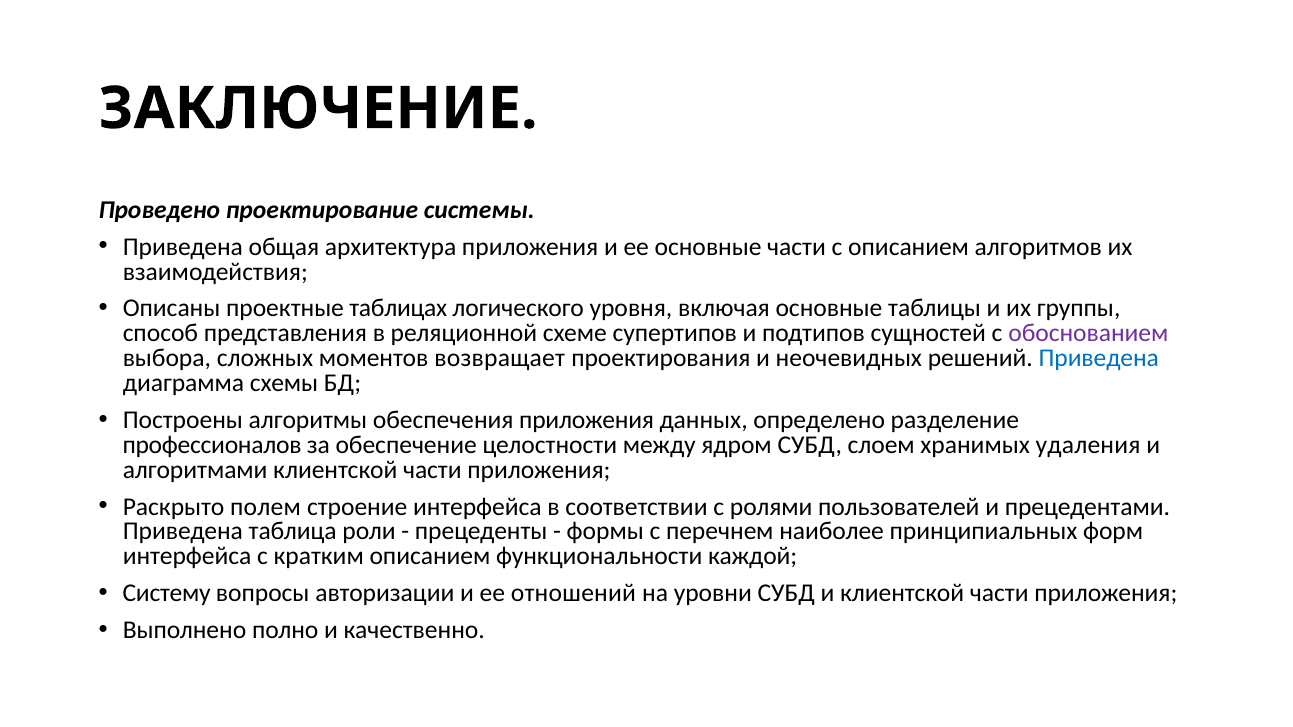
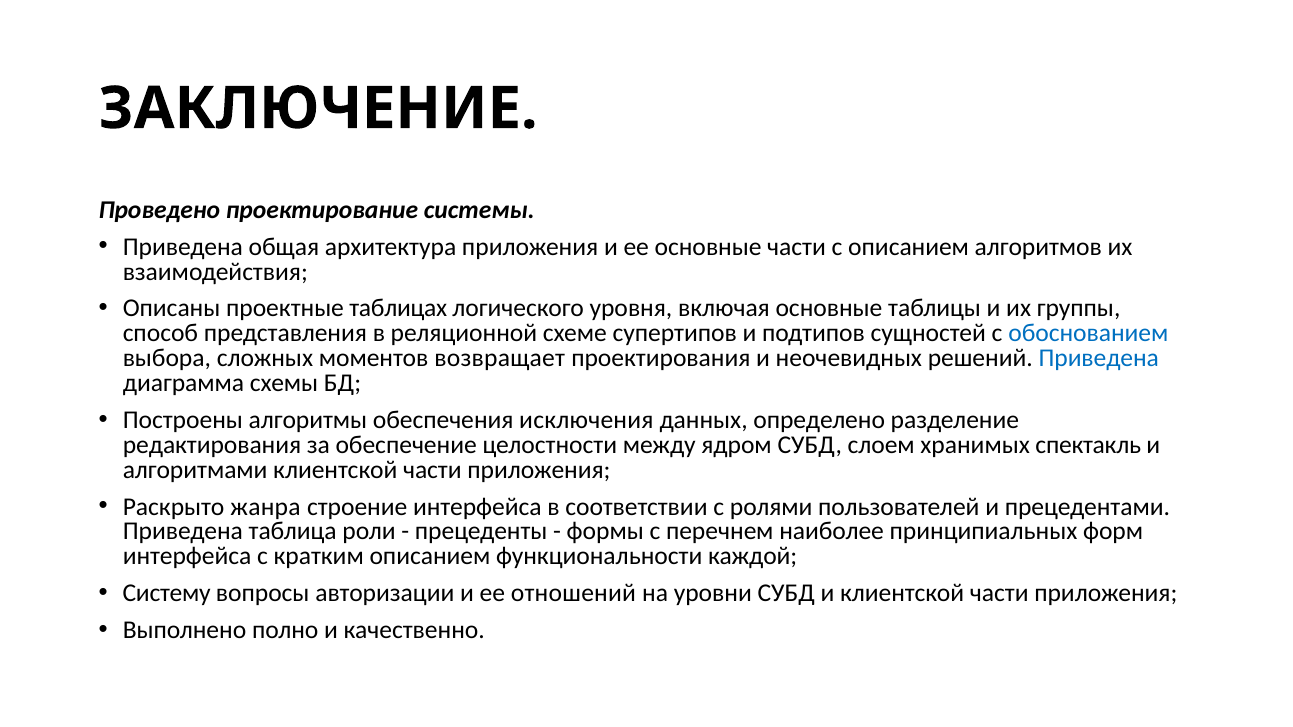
обоснованием colour: purple -> blue (1088, 334)
обеспечения приложения: приложения -> исключения (586, 420)
профессионалов: профессионалов -> редактирования (212, 445)
удаления: удаления -> спектакль (1088, 445)
полем: полем -> жанра (266, 507)
